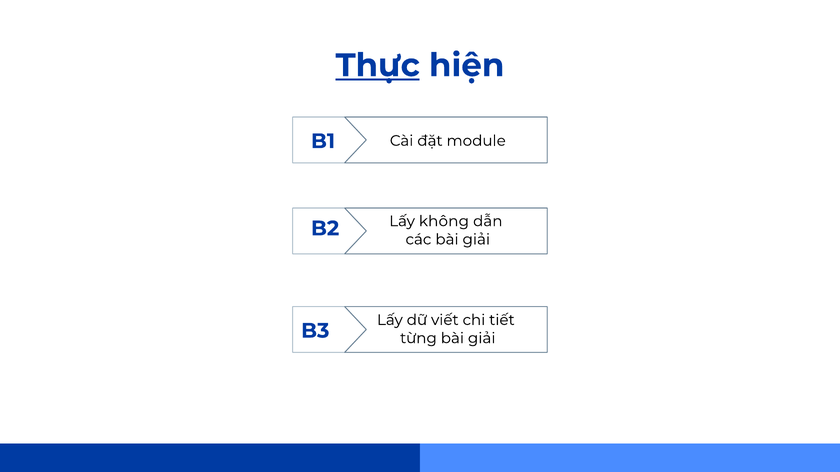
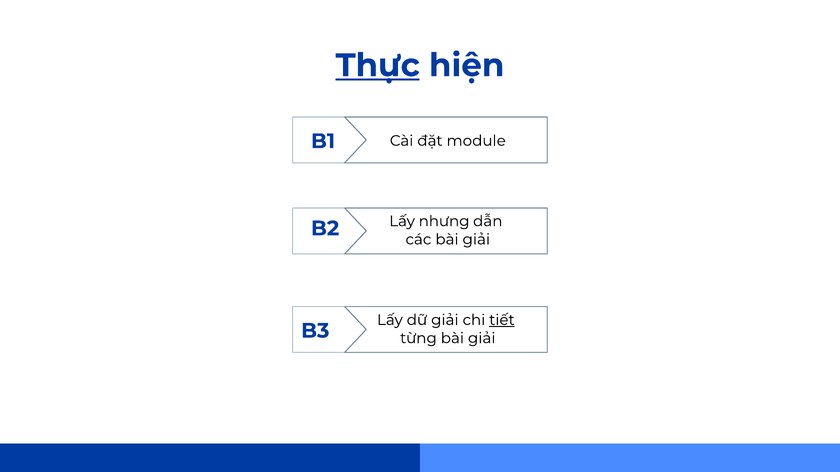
không: không -> nhưng (444, 221)
dữ viết: viết -> giải (445, 320)
tiết underline: none -> present (502, 320)
